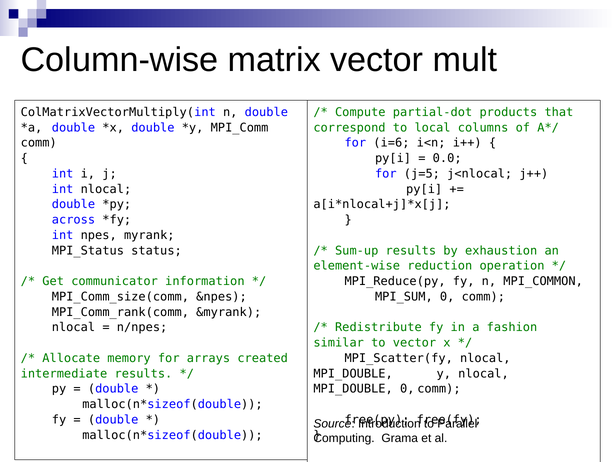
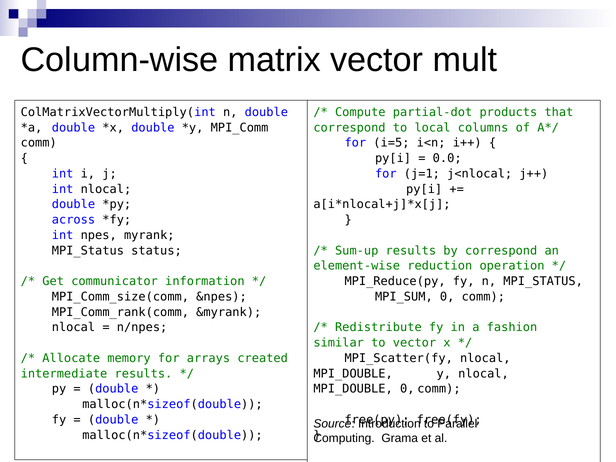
i=6: i=6 -> i=5 (391, 143)
j=5: j=5 -> j=1 (422, 174)
by exhaustion: exhaustion -> correspond (501, 251)
n MPI_COMMON: MPI_COMMON -> MPI_STATUS (543, 281)
